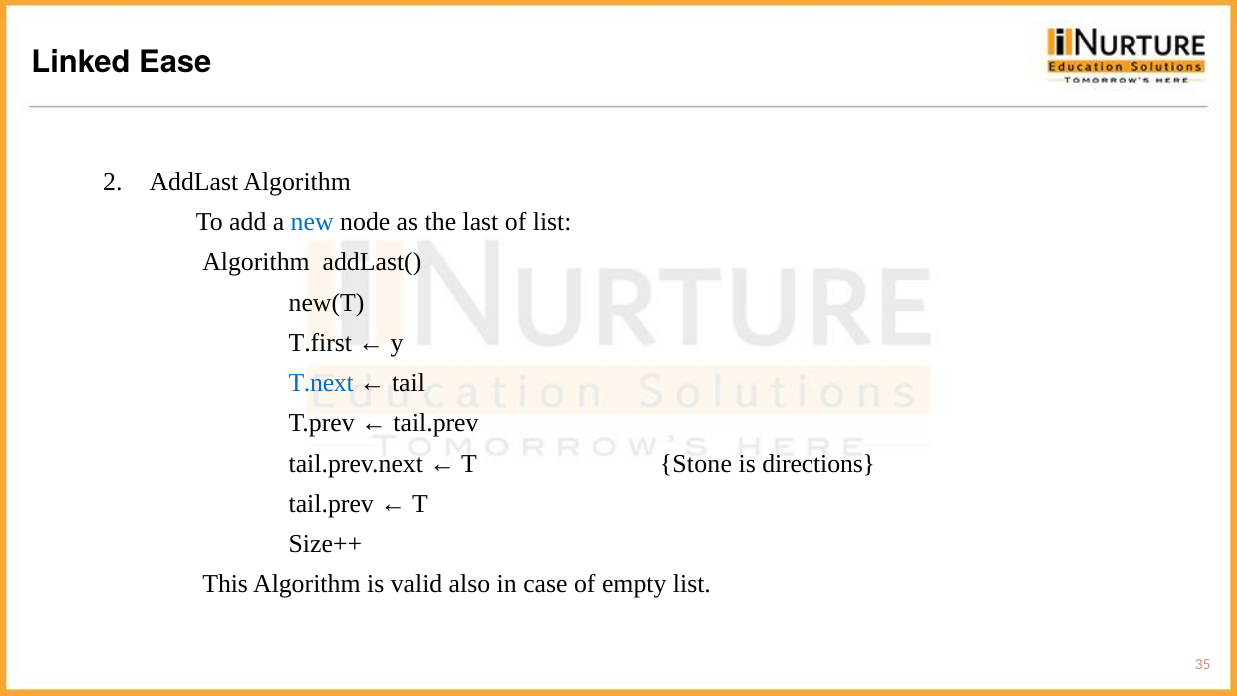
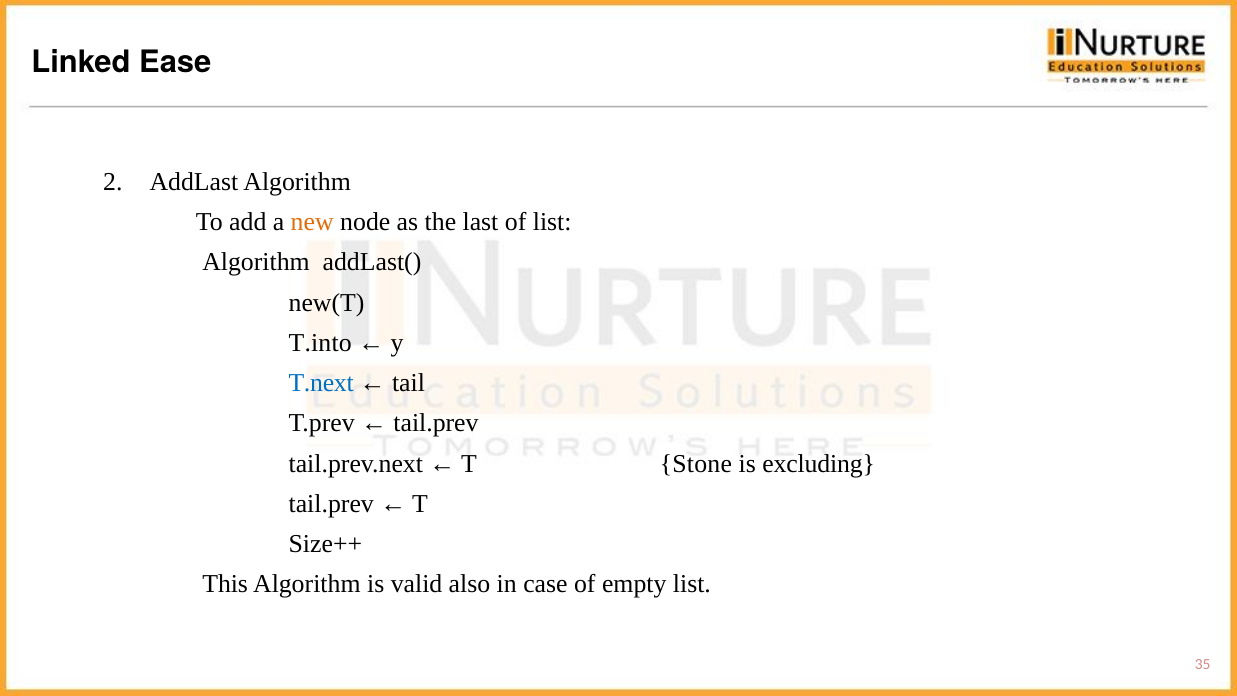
new colour: blue -> orange (312, 222)
T.first: T.first -> T.into (320, 343)
directions: directions -> excluding (819, 463)
